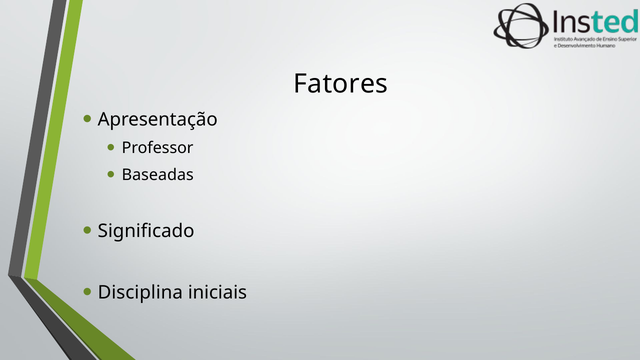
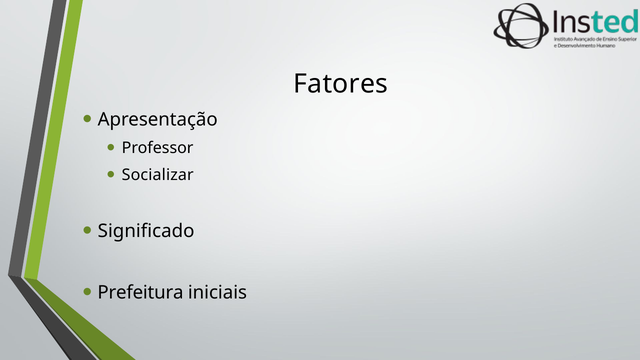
Baseadas: Baseadas -> Socializar (158, 175)
Disciplina: Disciplina -> Prefeitura (140, 293)
